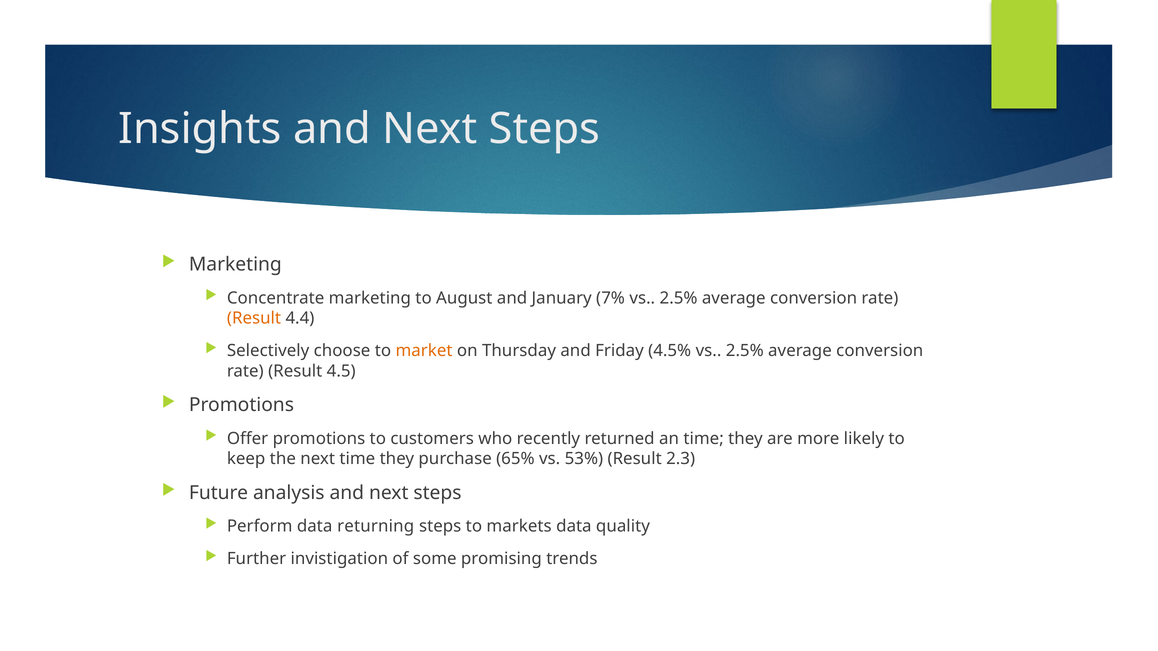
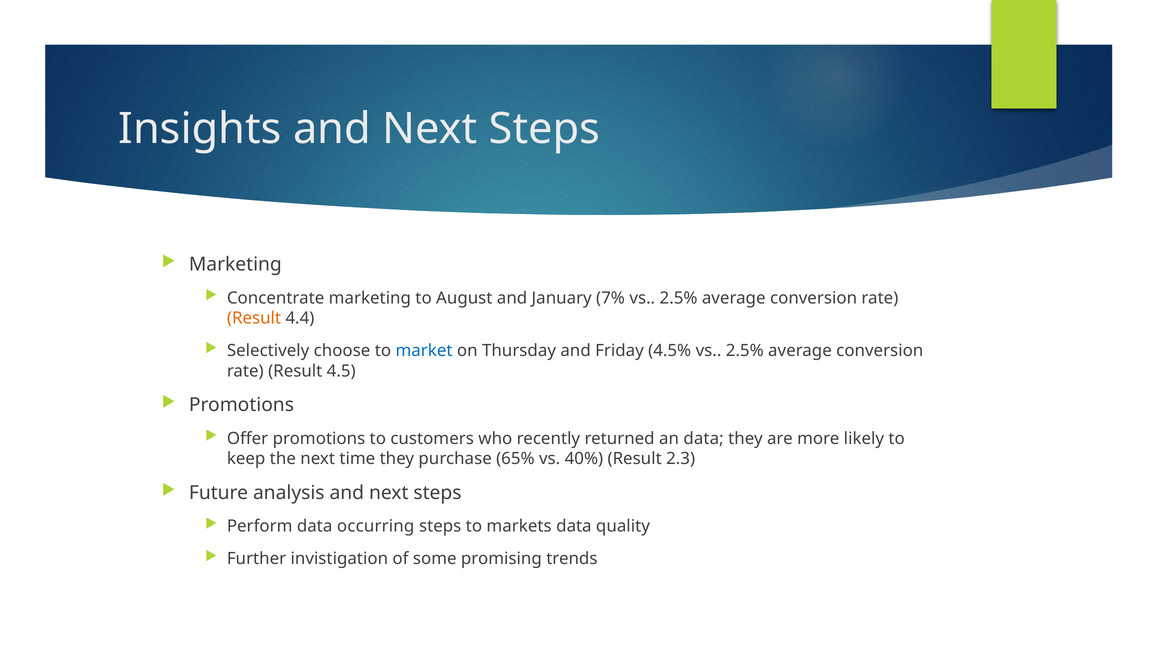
market colour: orange -> blue (424, 351)
an time: time -> data (704, 439)
53%: 53% -> 40% (584, 459)
returning: returning -> occurring (376, 527)
